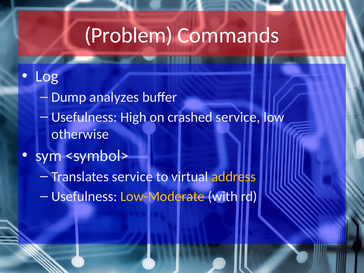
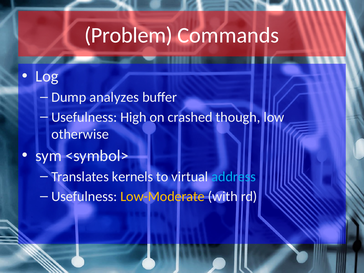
crashed service: service -> though (238, 117)
Translates service: service -> kernels (133, 177)
address colour: yellow -> light blue (234, 177)
